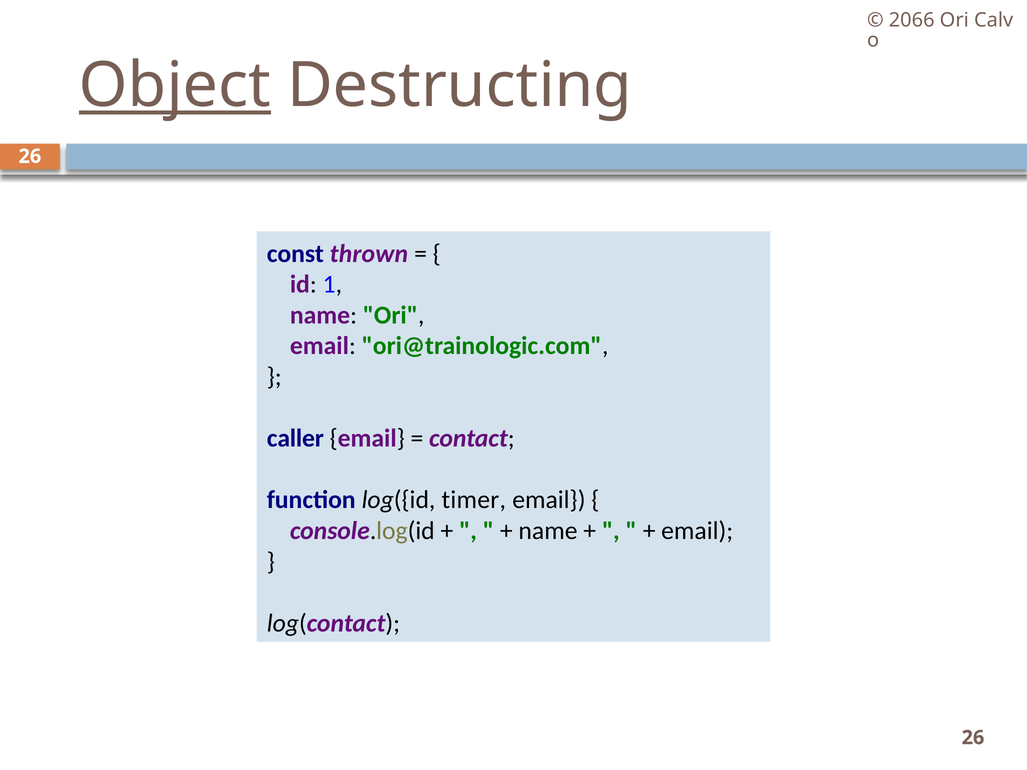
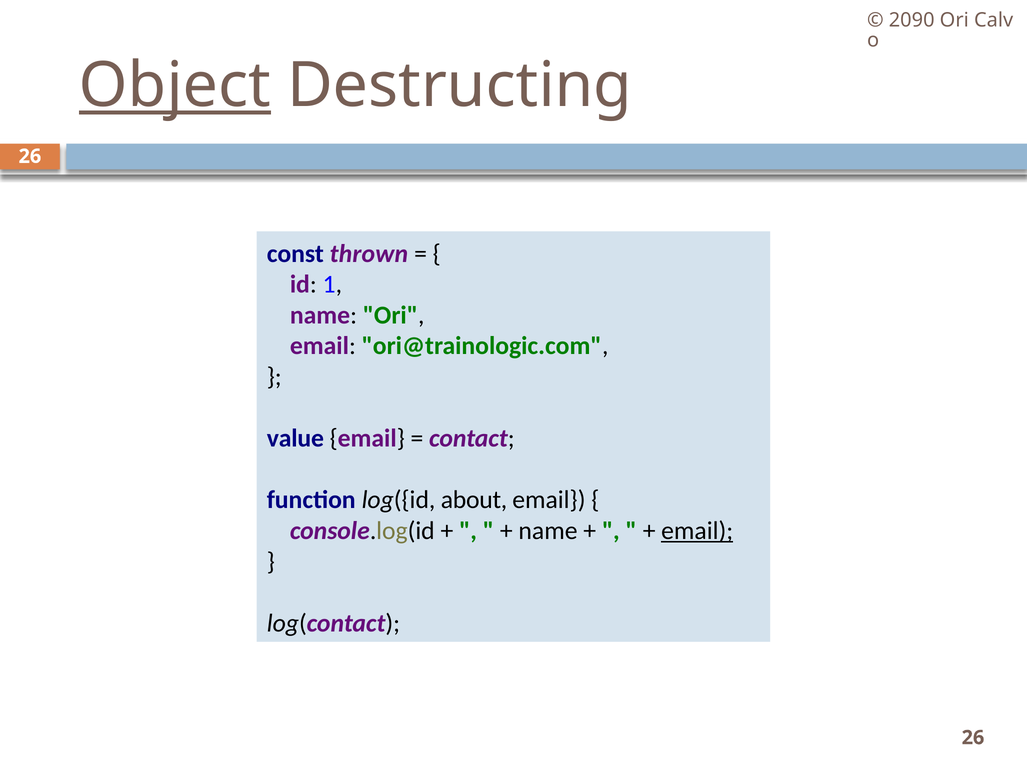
2066: 2066 -> 2090 (912, 20)
caller: caller -> value (295, 439)
timer: timer -> about (474, 500)
email underline: none -> present (697, 531)
